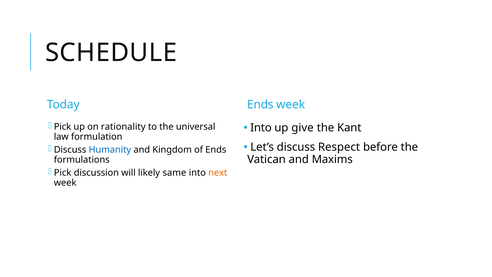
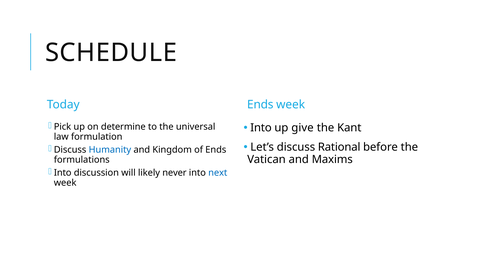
rationality: rationality -> determine (123, 127)
Respect: Respect -> Rational (339, 147)
Pick: Pick -> Into (63, 173)
same: same -> never (175, 173)
next colour: orange -> blue (218, 173)
